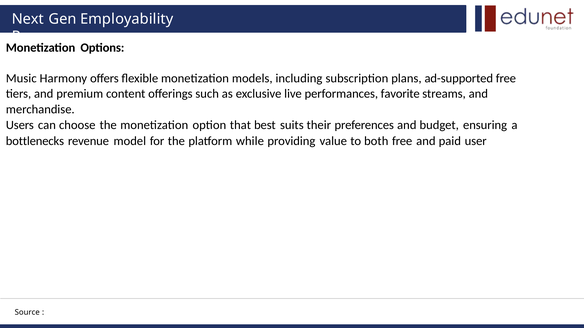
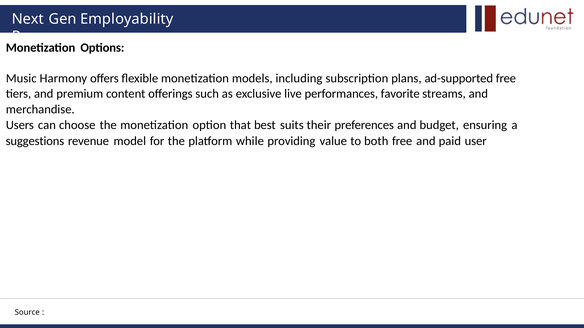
bottlenecks: bottlenecks -> suggestions (35, 141)
